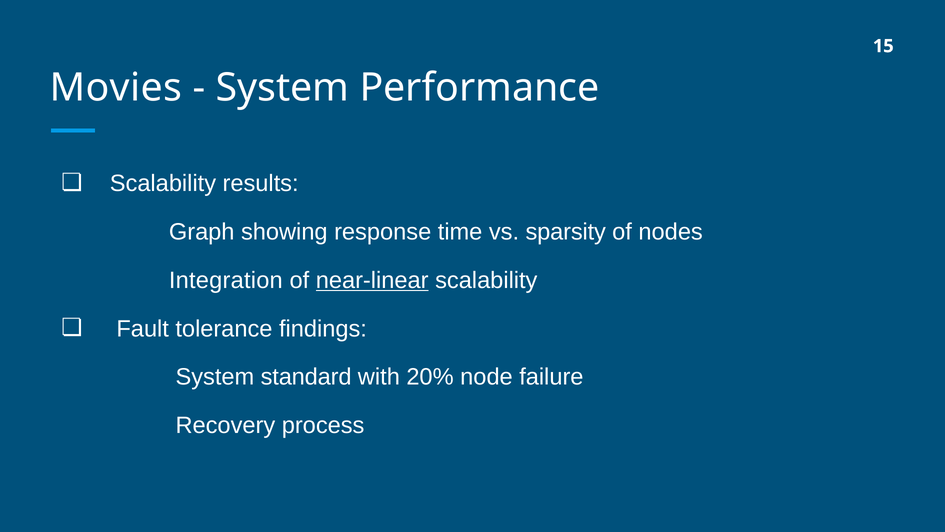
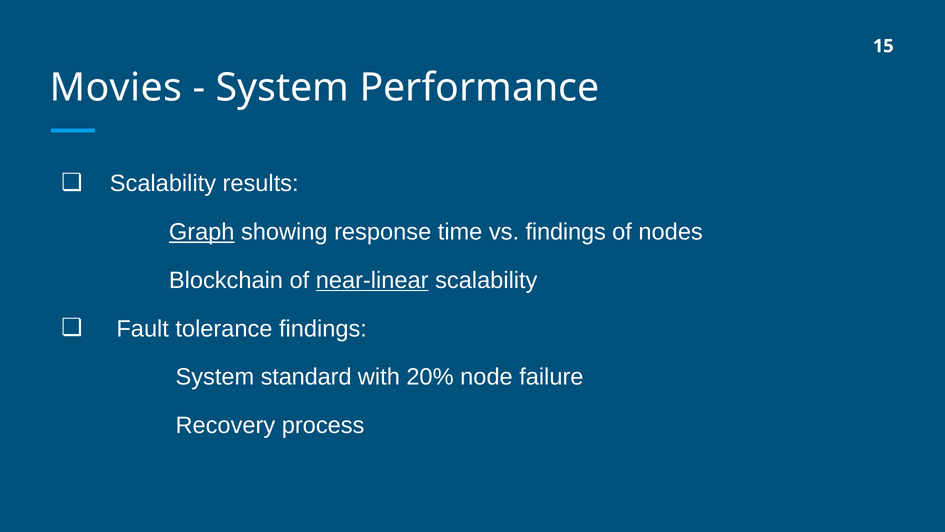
Graph underline: none -> present (202, 232)
vs sparsity: sparsity -> findings (566, 232)
Integration: Integration -> Blockchain (226, 280)
